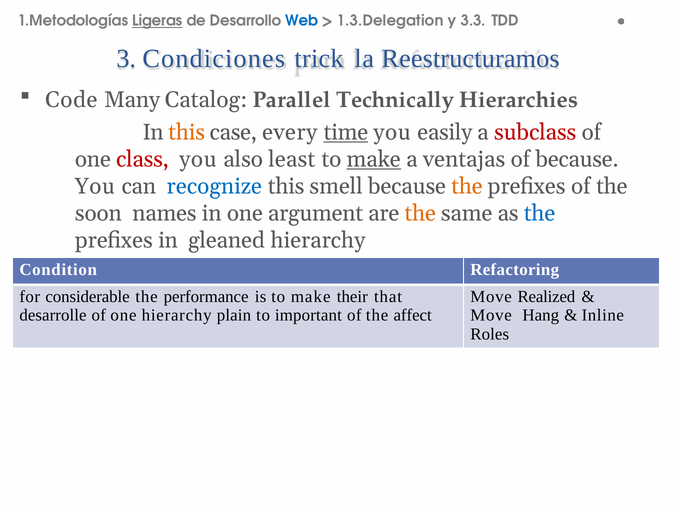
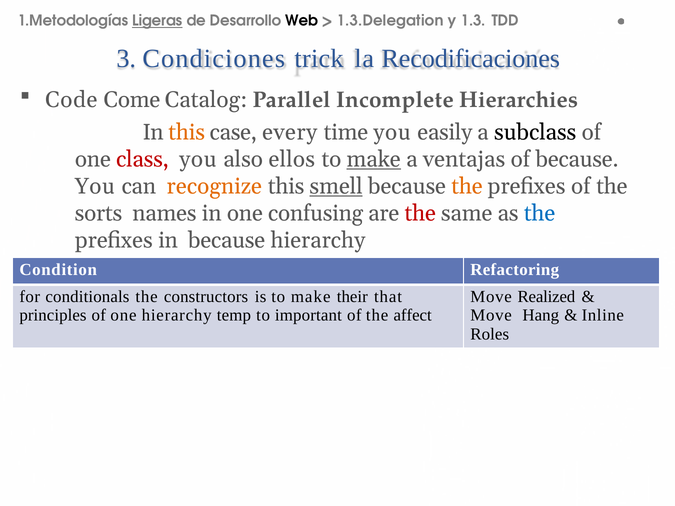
Web colour: blue -> black (302, 21)
3.3: 3.3 -> 1.3 (473, 21)
Reestructuramos: Reestructuramos -> Recodificaciones (471, 59)
Many: Many -> Come (132, 100)
Technically: Technically -> Incomplete (395, 100)
time underline: present -> none (346, 132)
subclass colour: red -> black (535, 132)
least: least -> ellos (292, 159)
recognize colour: blue -> orange (214, 186)
smell underline: none -> present (336, 186)
soon: soon -> sorts (98, 213)
argument: argument -> confusing (316, 213)
the colour: orange -> red (420, 213)
in gleaned: gleaned -> because (227, 240)
considerable: considerable -> conditionals (87, 297)
performance: performance -> constructors (206, 297)
desarrolle: desarrolle -> principles (53, 315)
plain: plain -> temp (234, 315)
